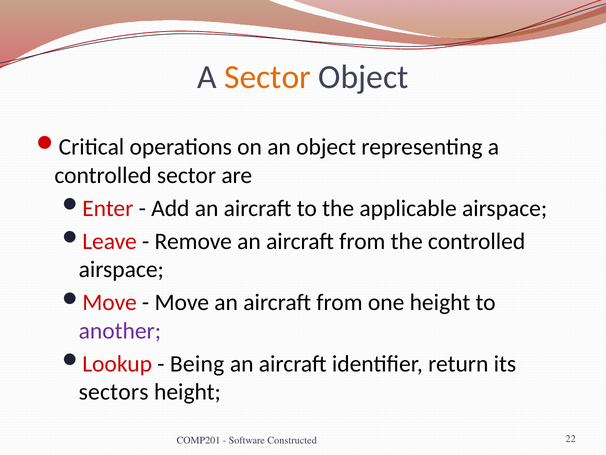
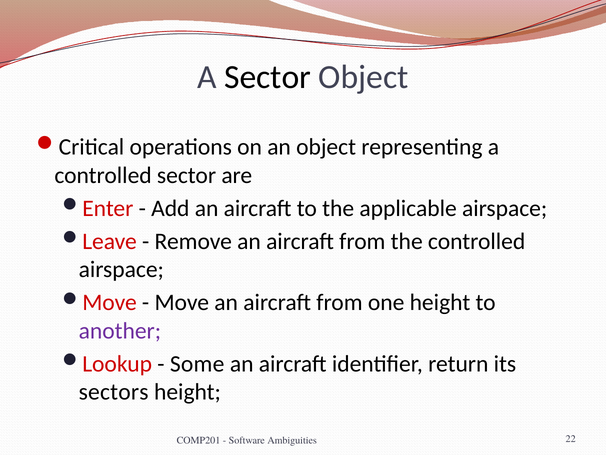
Sector colour: orange -> black (268, 77)
Being: Being -> Some (197, 363)
Constructed: Constructed -> Ambiguities (292, 440)
